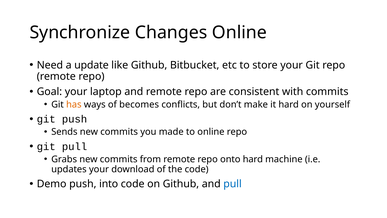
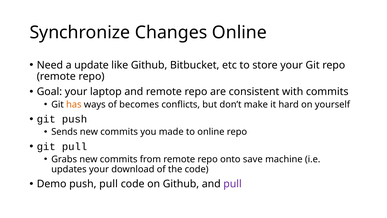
onto hard: hard -> save (253, 159)
push into: into -> pull (109, 184)
pull colour: blue -> purple (233, 184)
